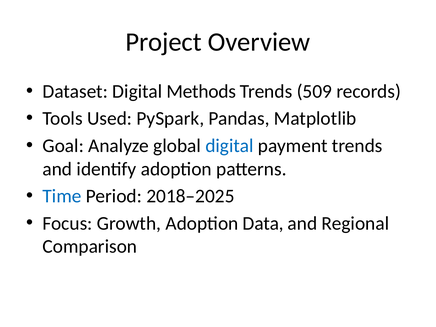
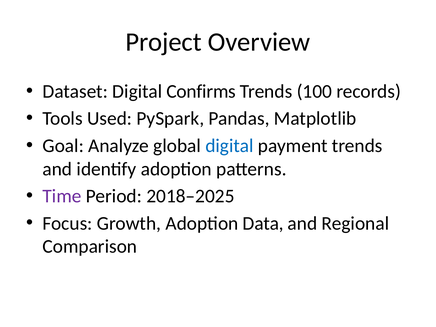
Methods: Methods -> Confirms (201, 91)
509: 509 -> 100 (314, 91)
Time colour: blue -> purple (62, 196)
